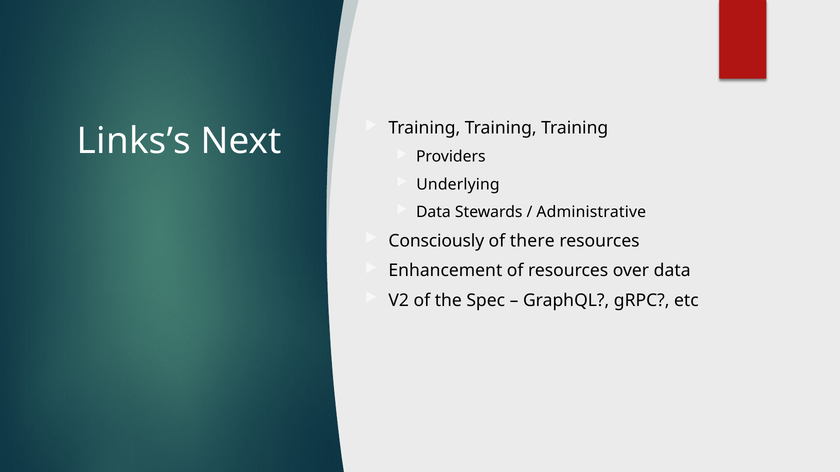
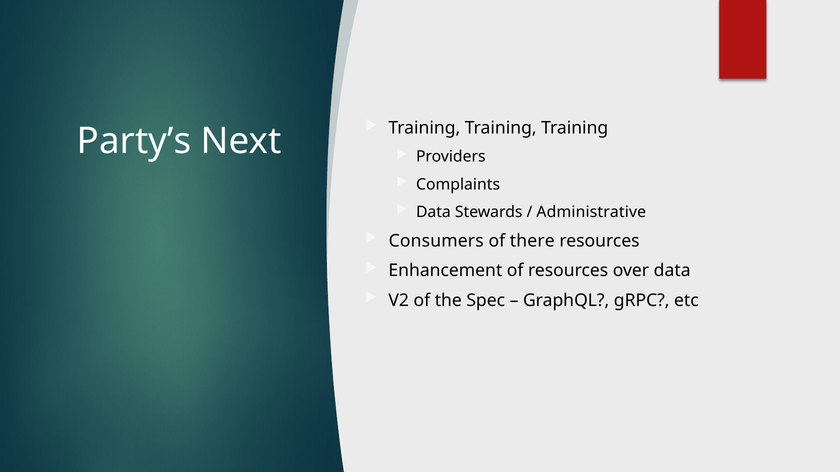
Links’s: Links’s -> Party’s (134, 141)
Underlying: Underlying -> Complaints (458, 185)
Consciously: Consciously -> Consumers (436, 241)
